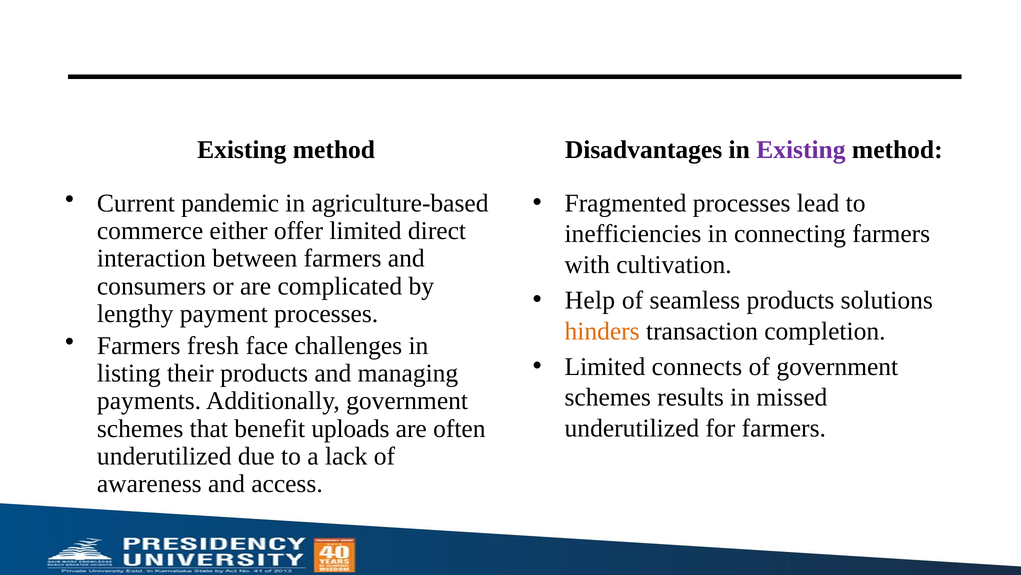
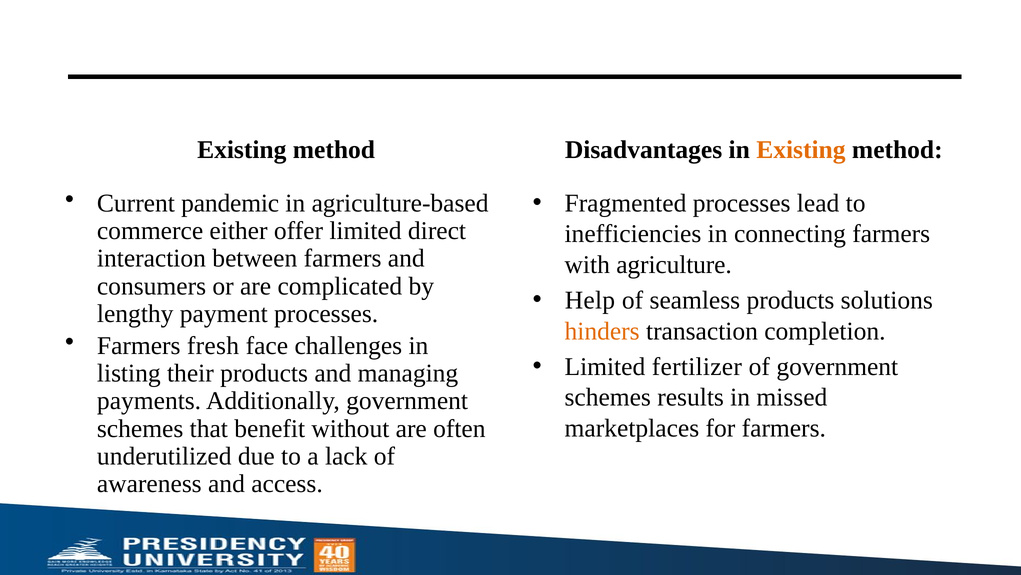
Existing colour: purple -> orange (801, 149)
cultivation: cultivation -> agriculture (674, 264)
connects: connects -> fertilizer (697, 366)
underutilized: underutilized -> marketplaces (632, 428)
uploads: uploads -> without (350, 428)
